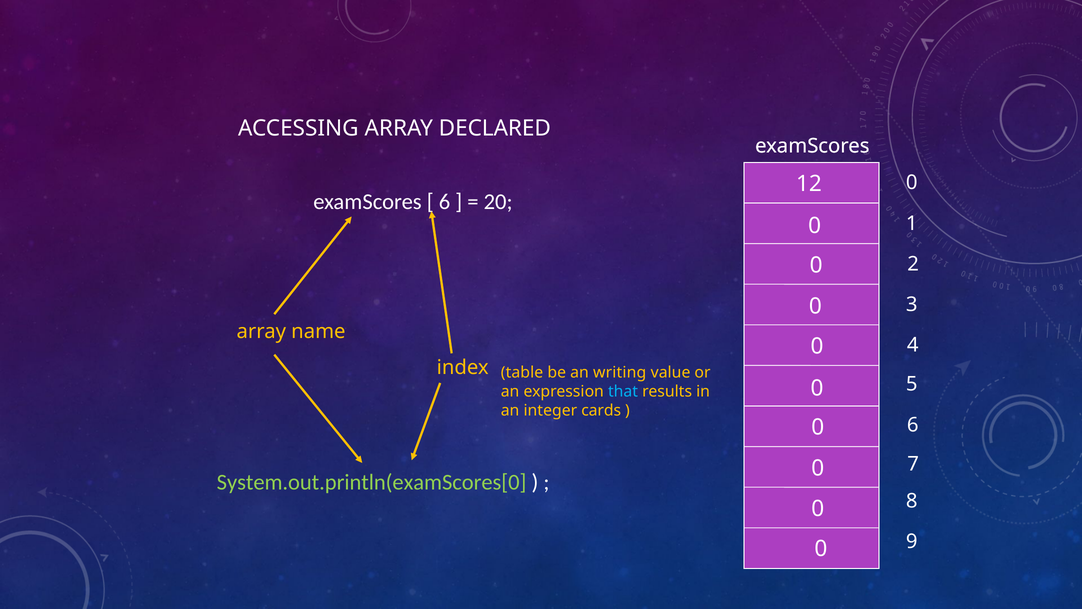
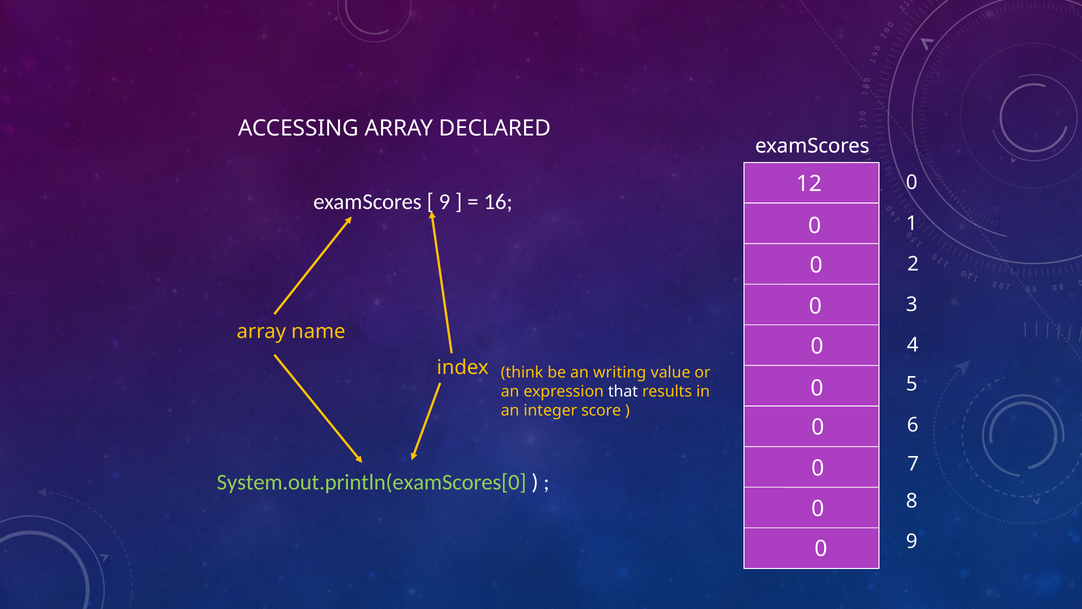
6: 6 -> 9 (445, 202)
20: 20 -> 16 (498, 202)
table: table -> think (522, 372)
that colour: light blue -> white (623, 391)
cards: cards -> score (601, 410)
